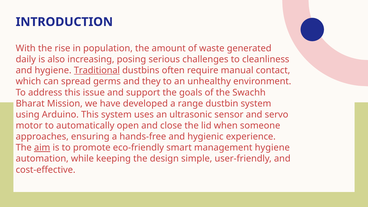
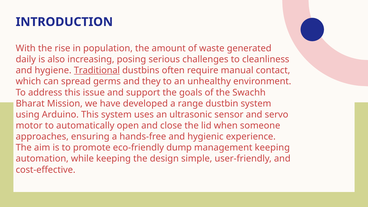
aim underline: present -> none (42, 148)
smart: smart -> dump (179, 148)
management hygiene: hygiene -> keeping (272, 148)
